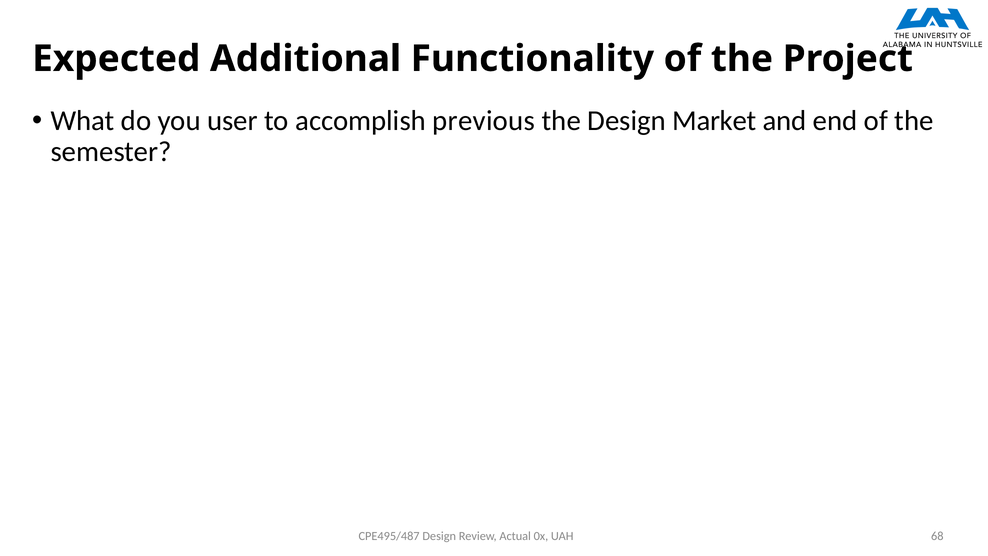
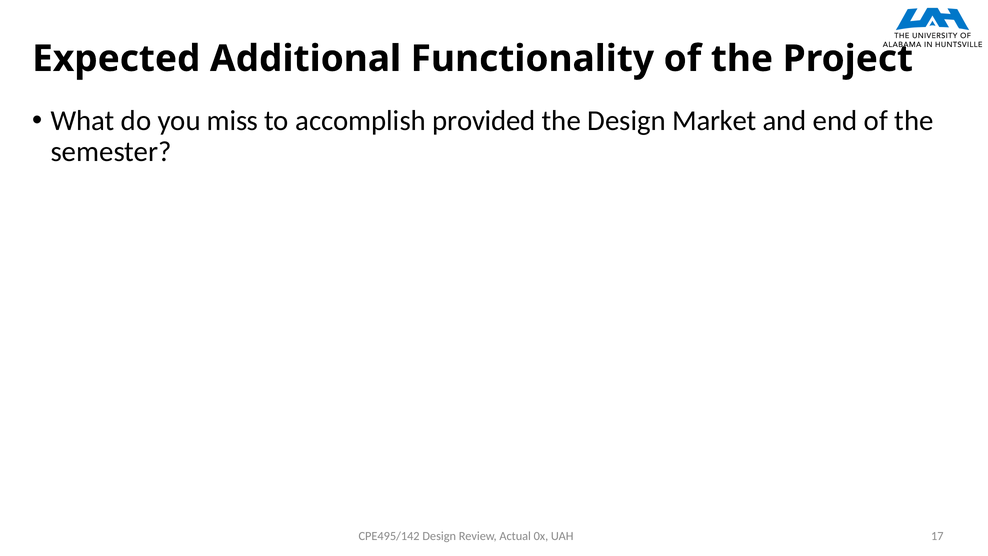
user: user -> miss (233, 121)
previous: previous -> provided (484, 121)
CPE495/487: CPE495/487 -> CPE495/142 (389, 536)
68: 68 -> 17 (937, 536)
